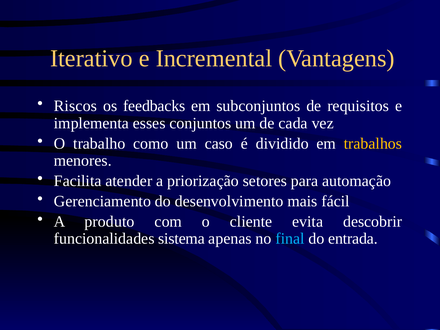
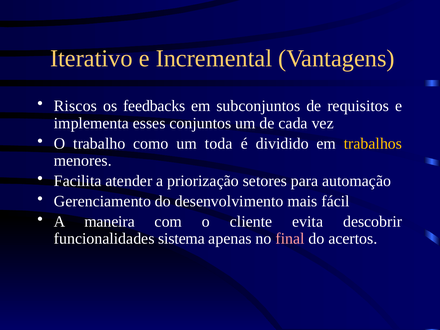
caso: caso -> toda (219, 143)
produto: produto -> maneira (110, 222)
final colour: light blue -> pink (290, 239)
entrada: entrada -> acertos (353, 239)
